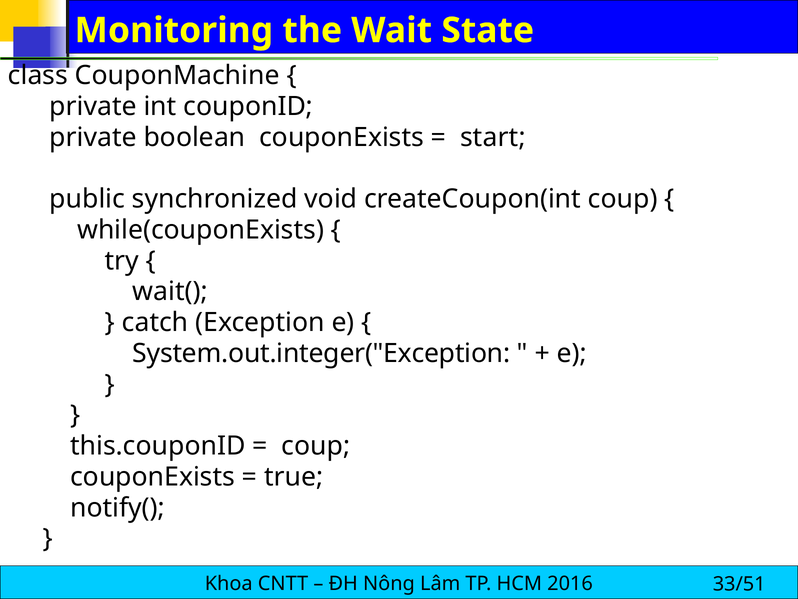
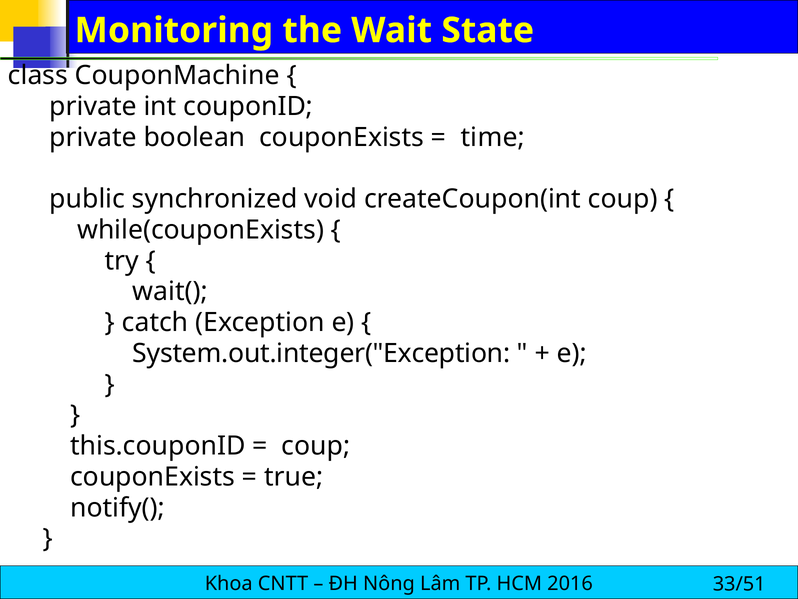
start: start -> time (493, 137)
